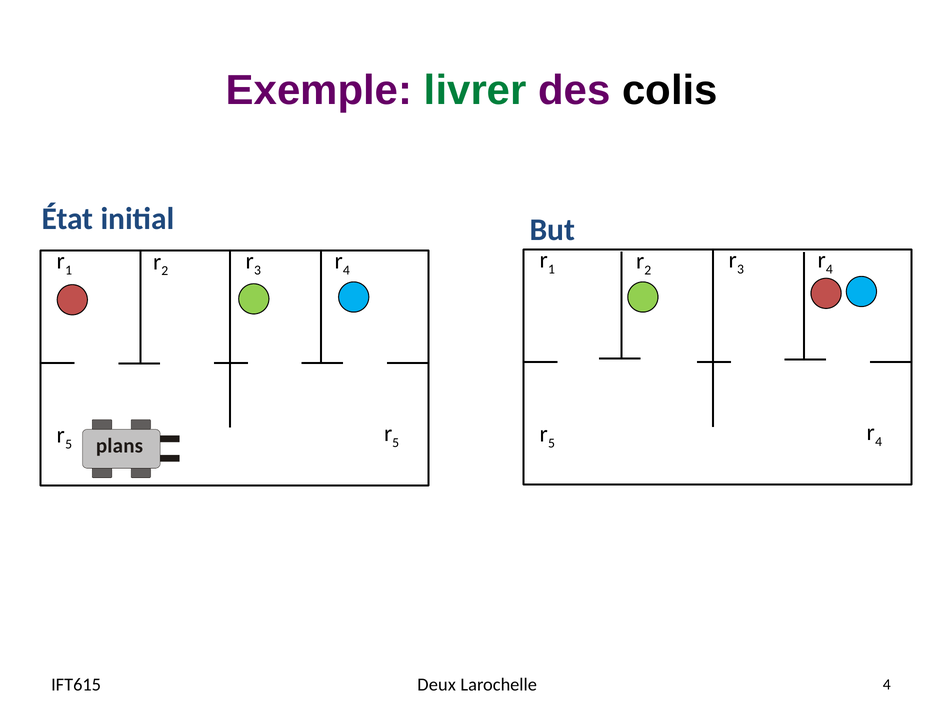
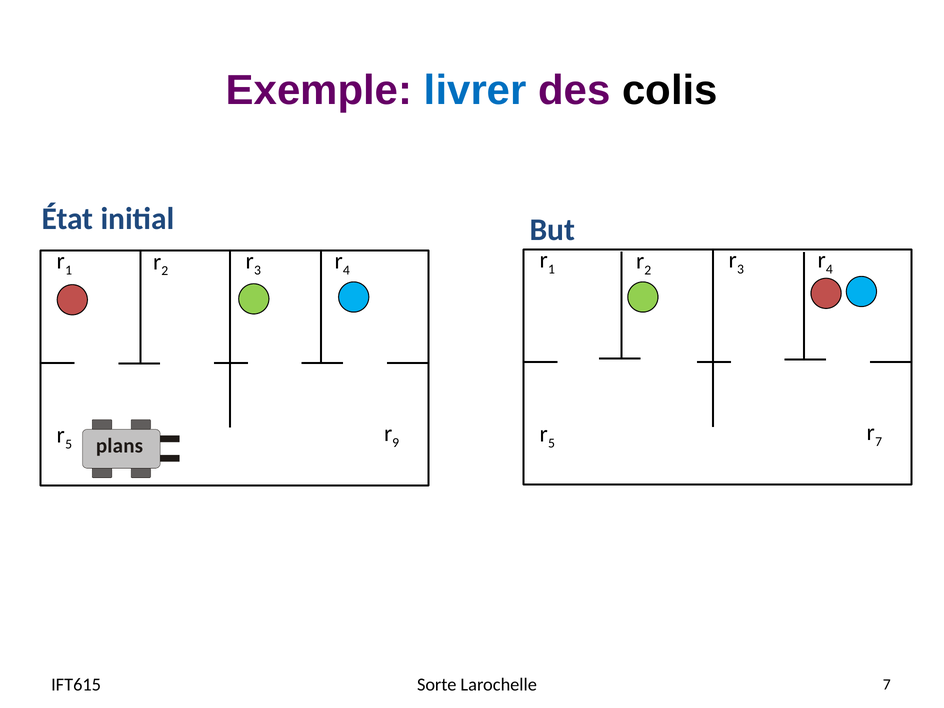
livrer colour: green -> blue (475, 90)
4: 4 -> 7 (879, 442)
5: 5 -> 9 (396, 443)
Deux: Deux -> Sorte (437, 685)
Larochelle 4: 4 -> 7 (887, 685)
